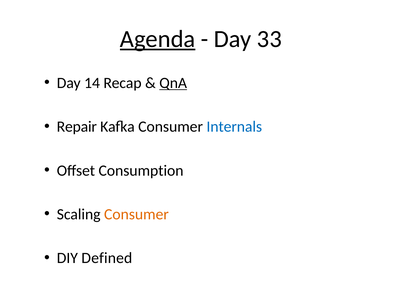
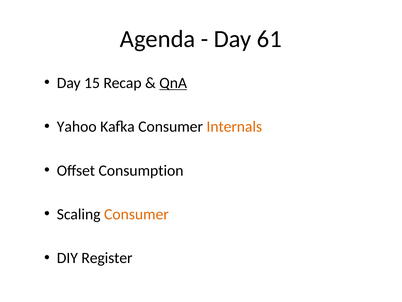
Agenda underline: present -> none (158, 39)
33: 33 -> 61 (269, 39)
14: 14 -> 15 (92, 83)
Repair: Repair -> Yahoo (77, 127)
Internals colour: blue -> orange (234, 127)
Defined: Defined -> Register (107, 258)
